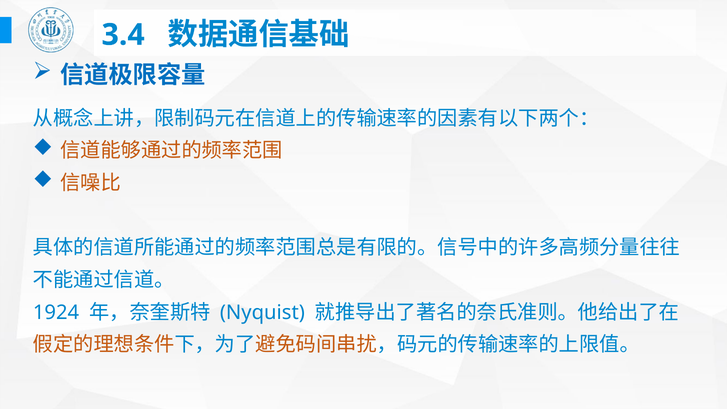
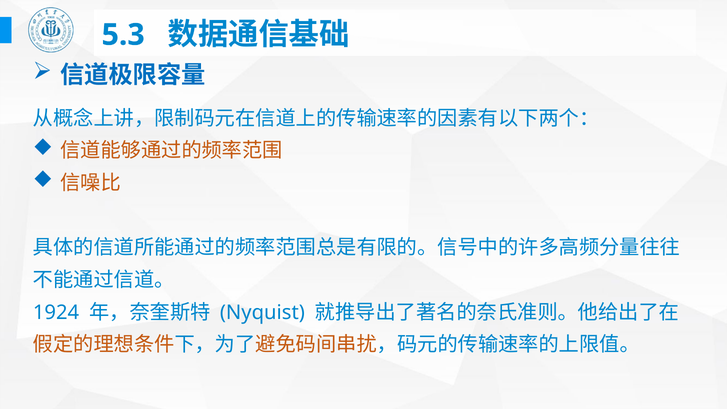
3.4: 3.4 -> 5.3 (123, 35)
